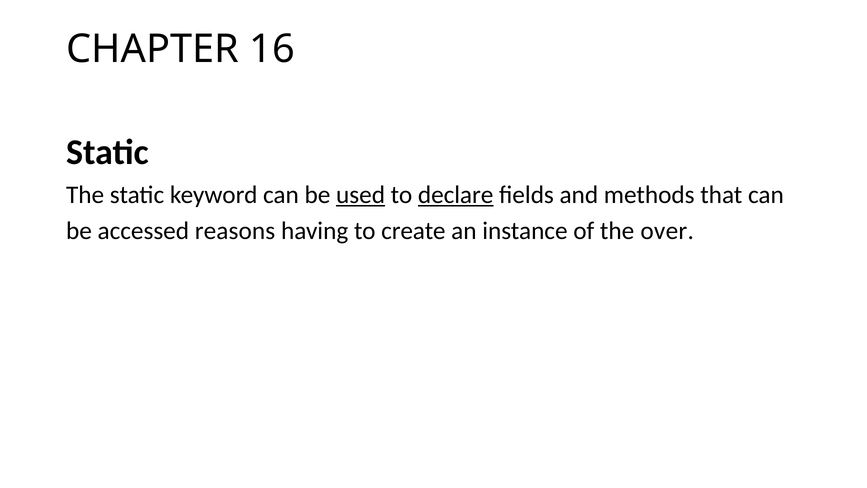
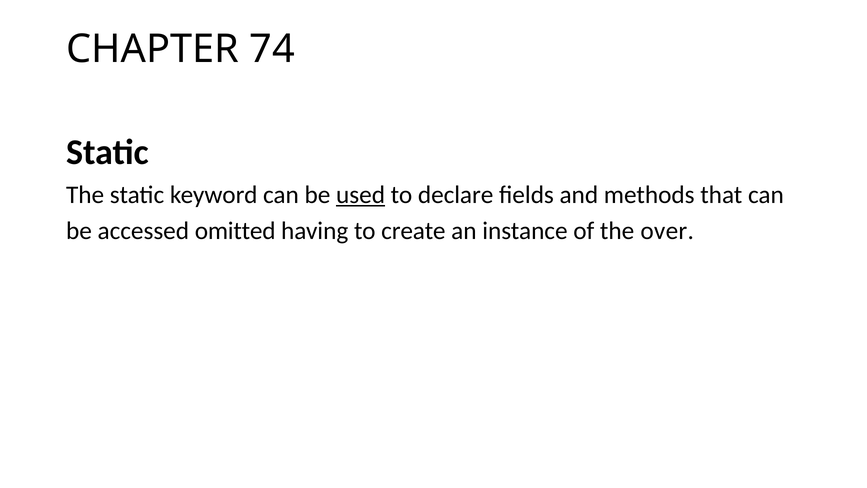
16: 16 -> 74 (272, 49)
declare underline: present -> none (456, 195)
reasons: reasons -> omitted (235, 231)
